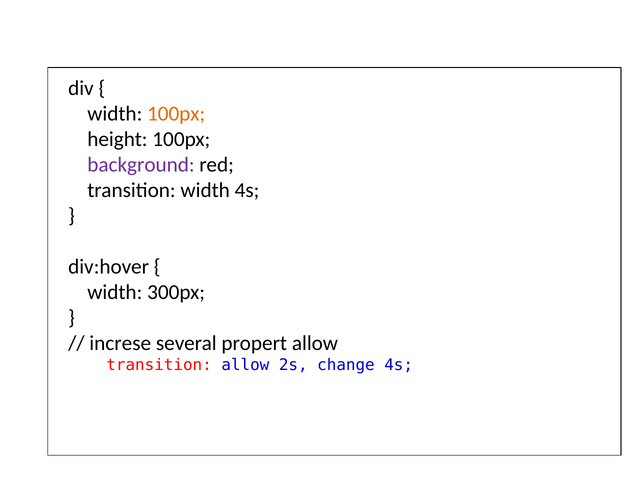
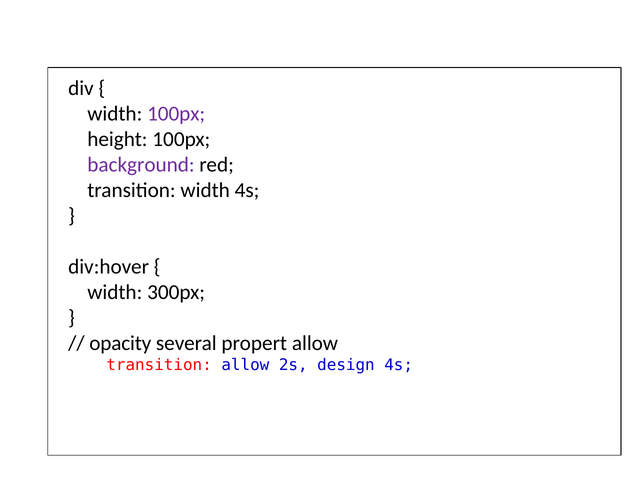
100px colour: orange -> purple (176, 114)
increse: increse -> opacity (120, 343)
change: change -> design (346, 365)
